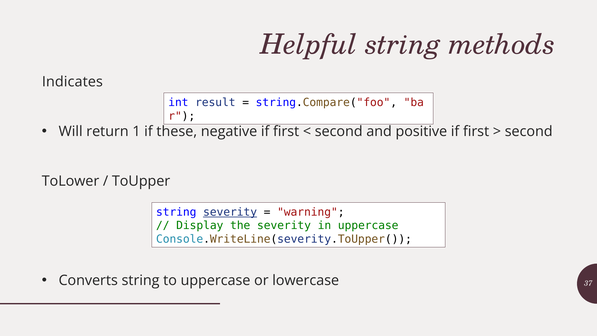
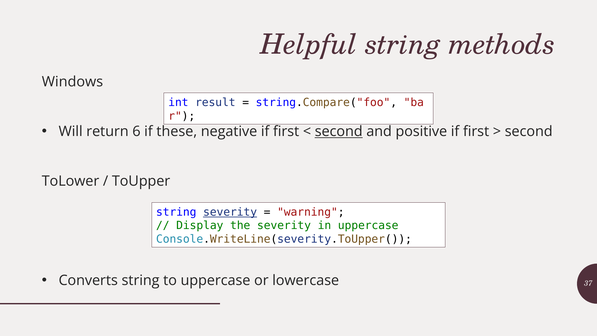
Indicates: Indicates -> Windows (72, 82)
1: 1 -> 6 (136, 131)
second underline: none -> present (339, 131)
